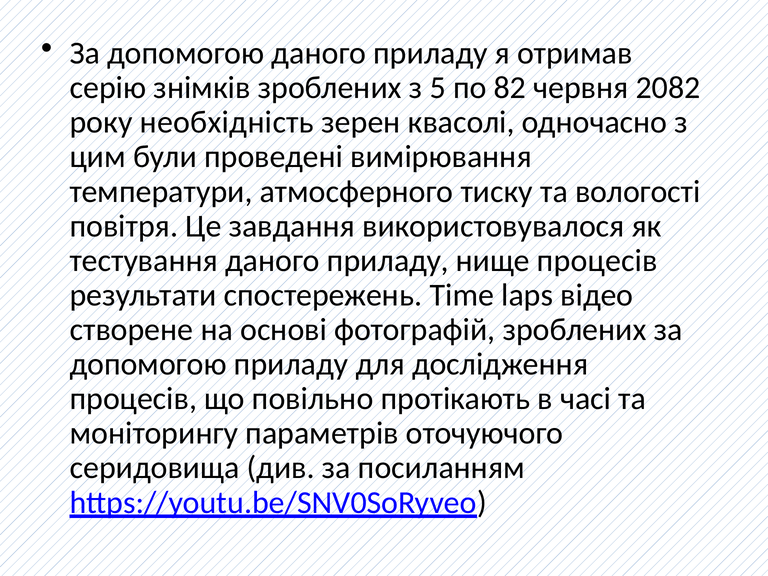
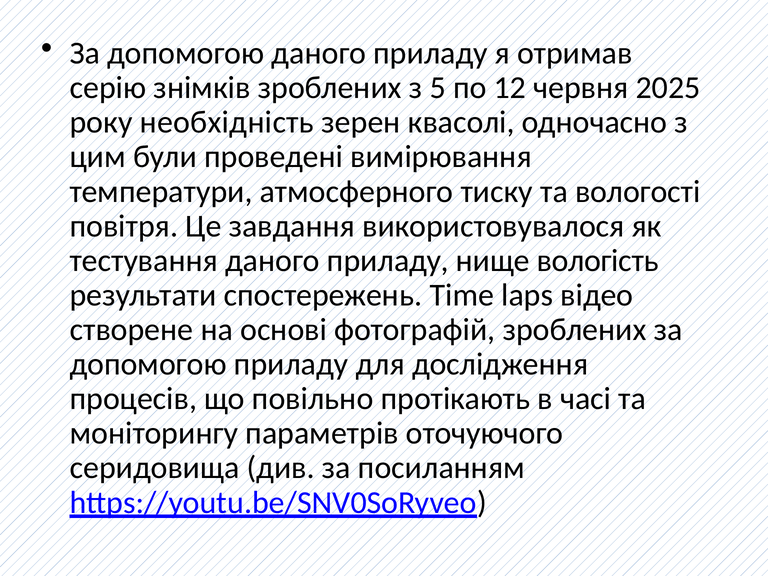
82: 82 -> 12 (510, 88)
2082: 2082 -> 2025 (668, 88)
нище процесів: процесів -> вологість (598, 261)
